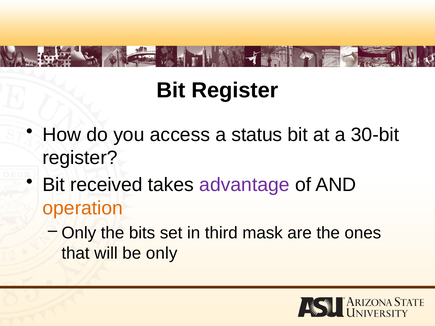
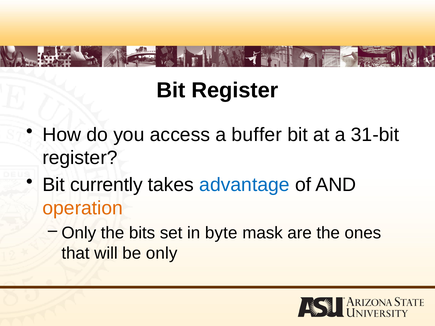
status: status -> buffer (257, 135)
30-bit: 30-bit -> 31-bit (375, 135)
received: received -> currently (106, 185)
advantage colour: purple -> blue (244, 185)
third: third -> byte (221, 233)
